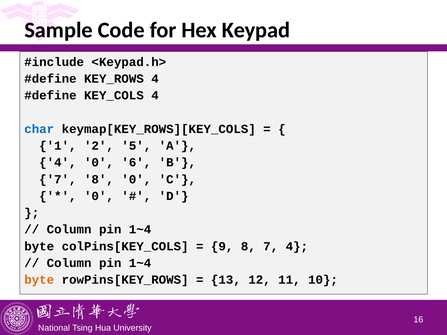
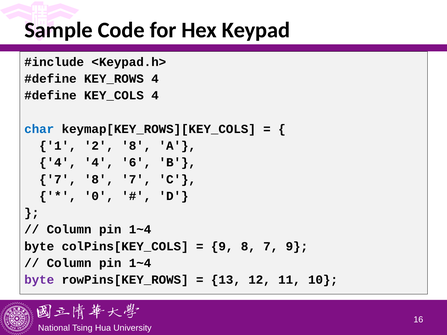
2 5: 5 -> 8 (136, 146)
4 0: 0 -> 4 (99, 163)
7 8 0: 0 -> 7 (136, 179)
7 4: 4 -> 9 (297, 246)
byte colour: orange -> purple (39, 280)
